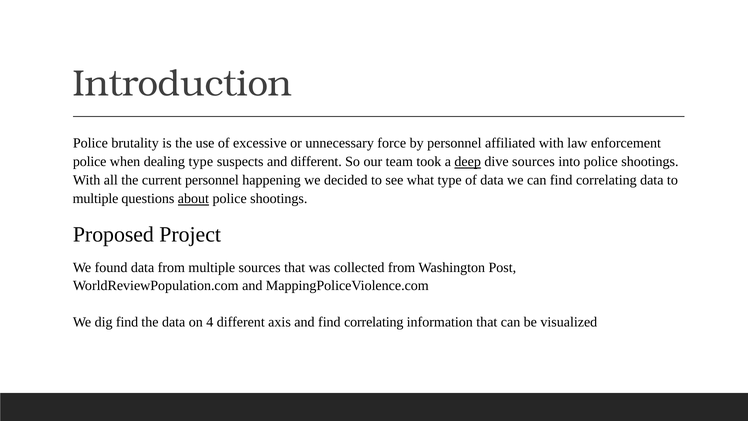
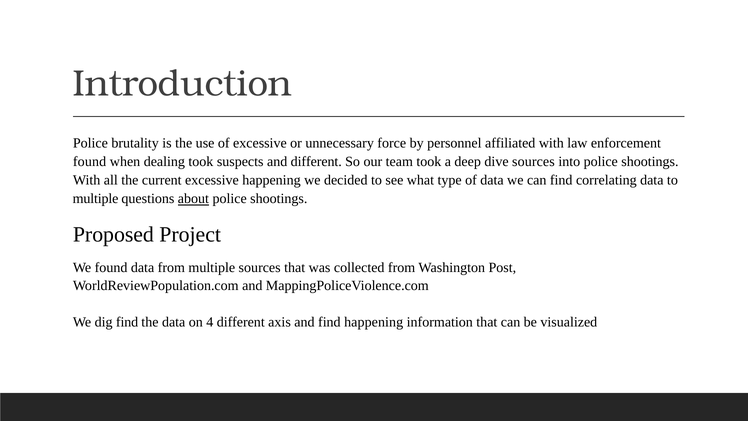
police: police -> found (90, 162)
dealing type: type -> took (201, 162)
deep underline: present -> none (468, 162)
current personnel: personnel -> excessive (212, 180)
and find correlating: correlating -> happening (374, 322)
